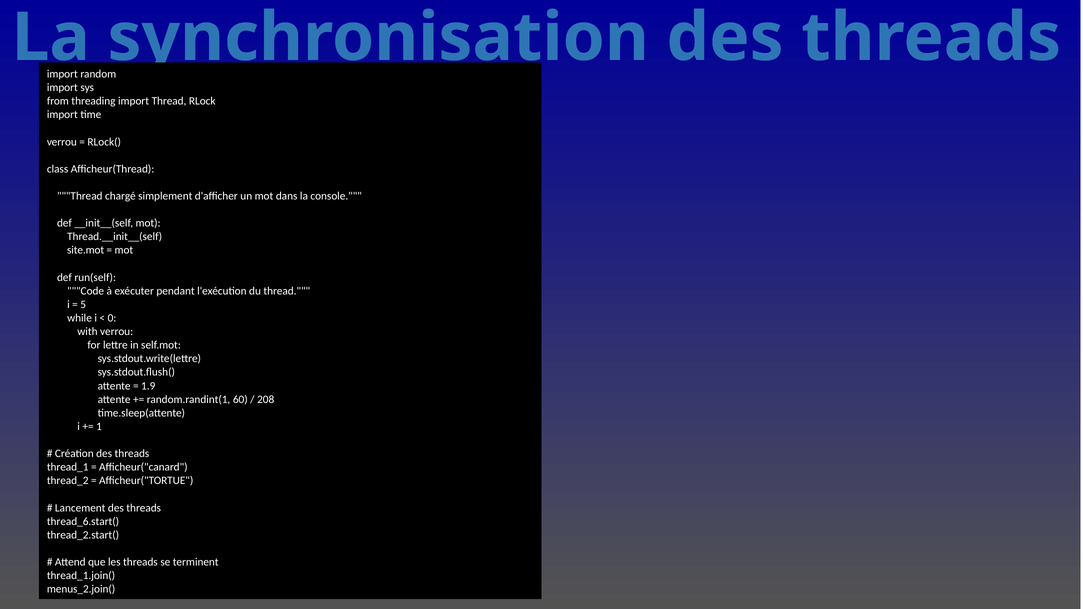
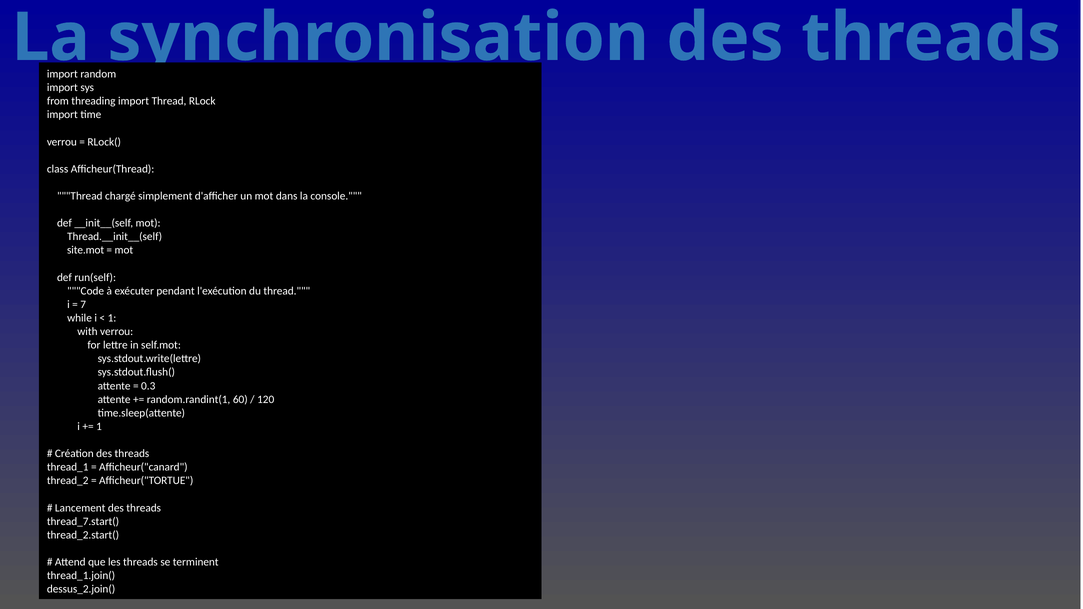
5: 5 -> 7 (83, 305)
0: 0 -> 1 (112, 318)
1.9: 1.9 -> 0.3 (148, 386)
208: 208 -> 120 (266, 399)
thread_6.start(: thread_6.start( -> thread_7.start( (83, 522)
menus_2.join(: menus_2.join( -> dessus_2.join( (81, 589)
